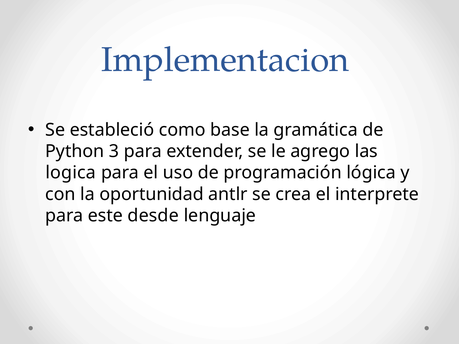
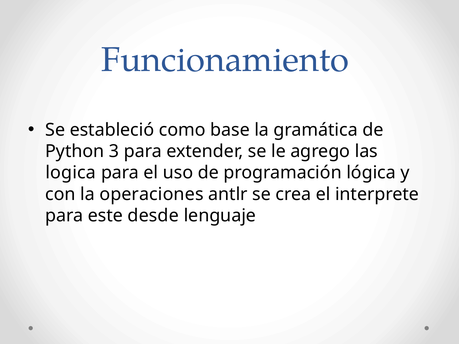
Implementacion: Implementacion -> Funcionamiento (225, 60)
oportunidad: oportunidad -> operaciones (151, 194)
